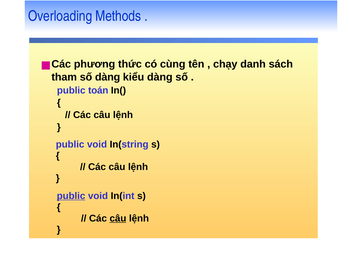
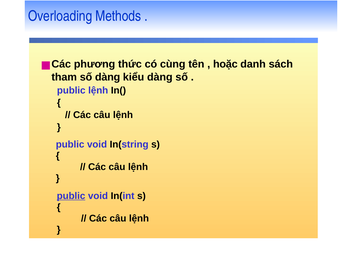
chạy: chạy -> hoặc (225, 64)
public toán: toán -> lệnh (98, 90)
câu underline: present -> none (118, 218)
